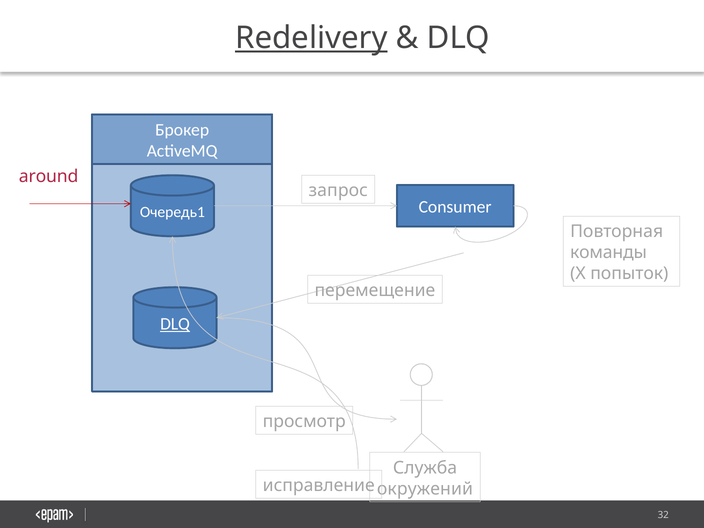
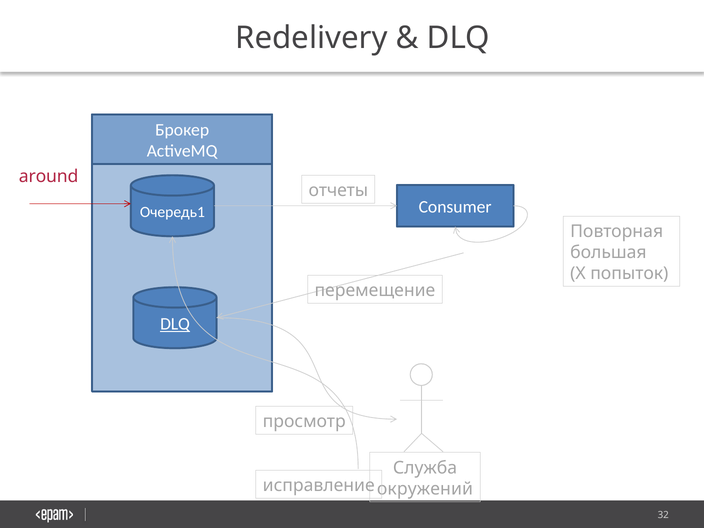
Redelivery underline: present -> none (311, 38)
запрос: запрос -> отчеты (338, 191)
команды: команды -> большая (608, 253)
